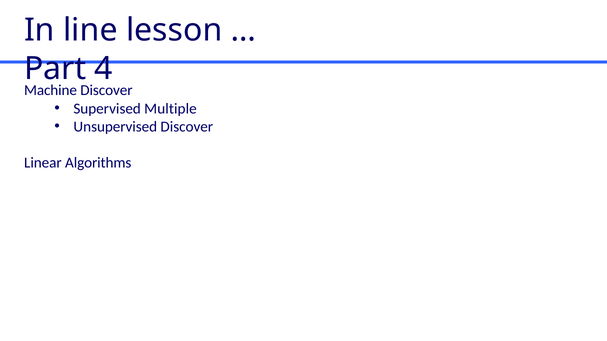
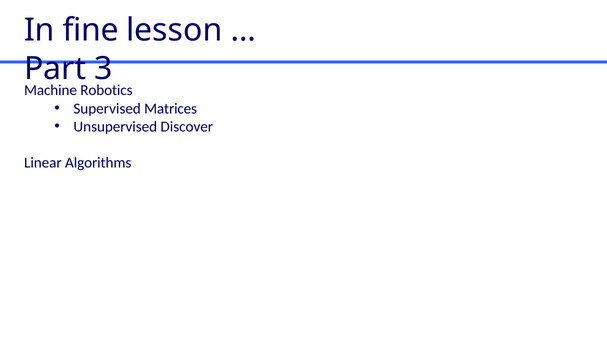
line: line -> fine (91, 30)
4: 4 -> 3 (104, 69)
Discover: Discover -> Robotics (106, 90)
Multiple: Multiple -> Matrices (171, 109)
